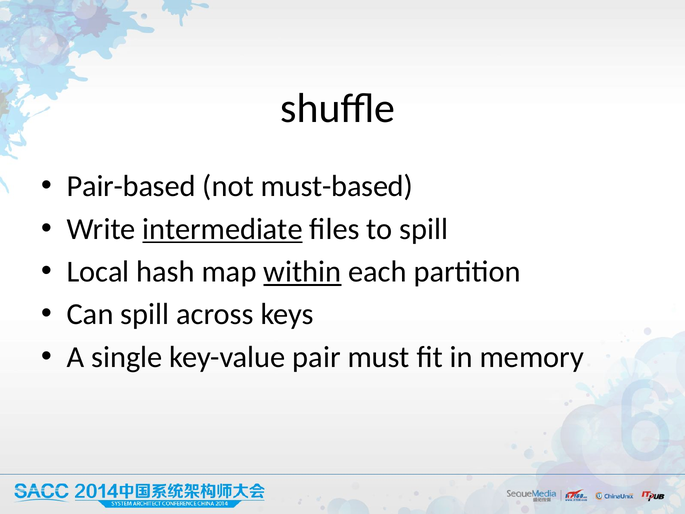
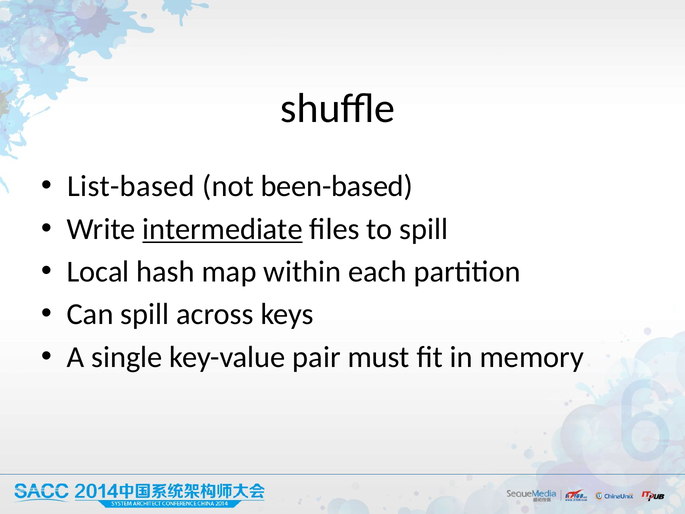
Pair-based: Pair-based -> List-based (131, 186)
must-based: must-based -> been-based (337, 186)
within underline: present -> none (302, 272)
